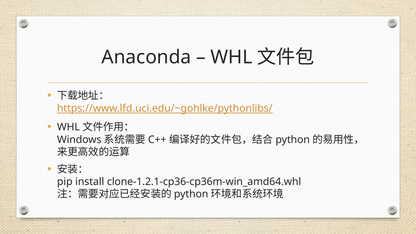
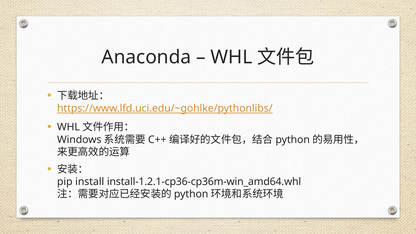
clone‑1.2.1‑cp36‑cp36m‑win_amd64.whl: clone‑1.2.1‑cp36‑cp36m‑win_amd64.whl -> install‑1.2.1‑cp36‑cp36m‑win_amd64.whl (204, 182)
